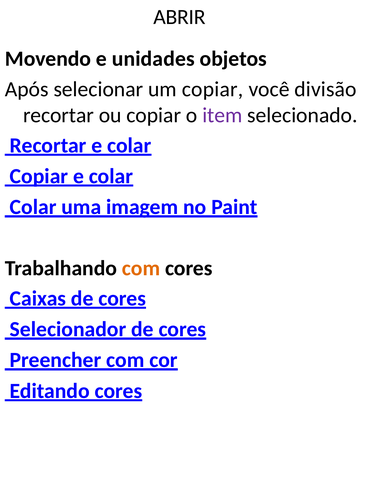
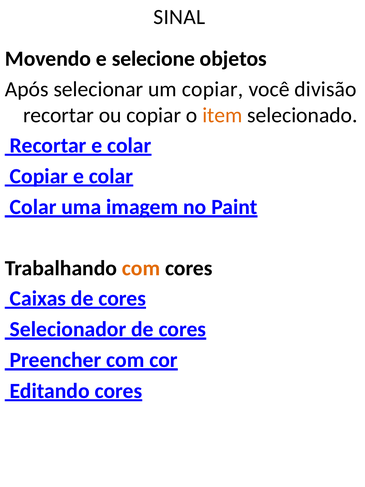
ABRIR: ABRIR -> SINAL (179, 17)
unidades: unidades -> selecione (153, 59)
item colour: purple -> orange (222, 115)
